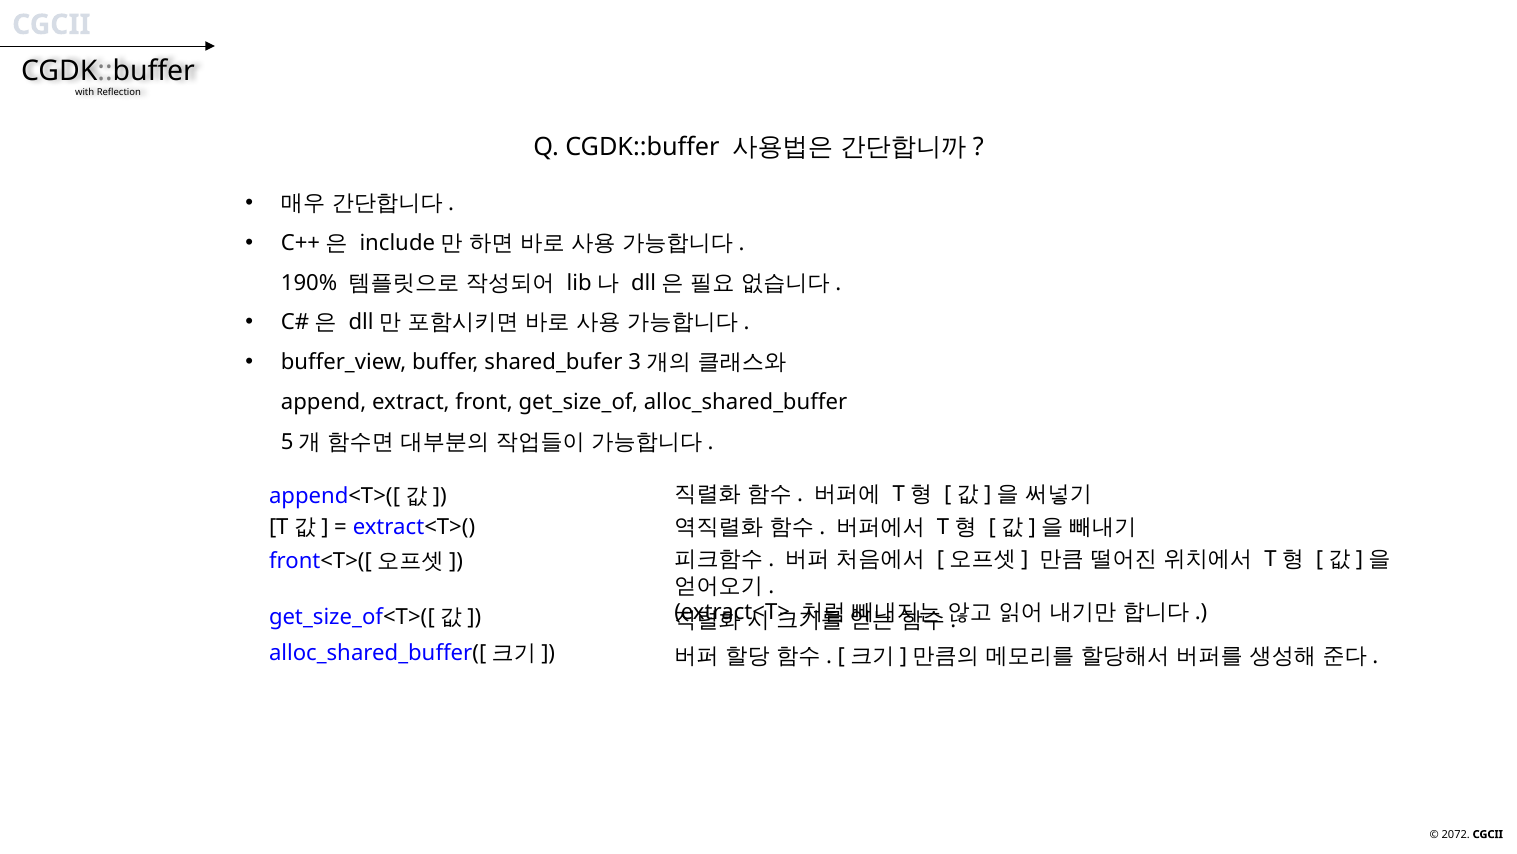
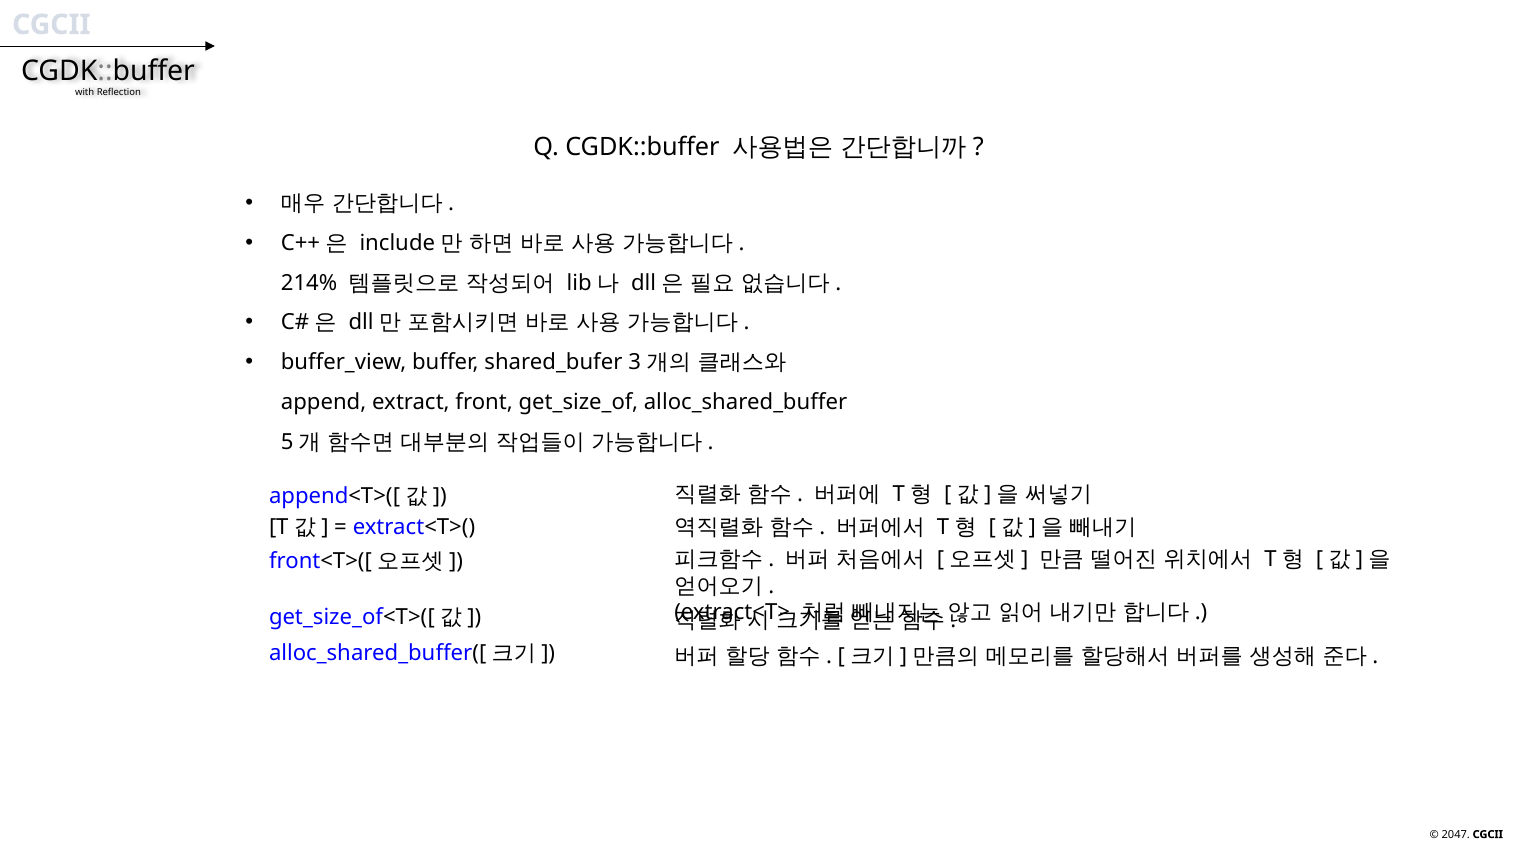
190%: 190% -> 214% (309, 283)
2072: 2072 -> 2047 (1456, 834)
